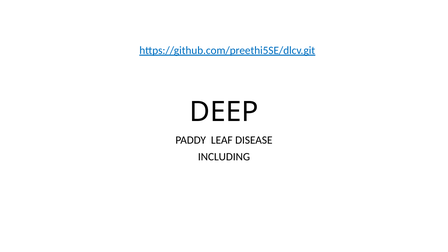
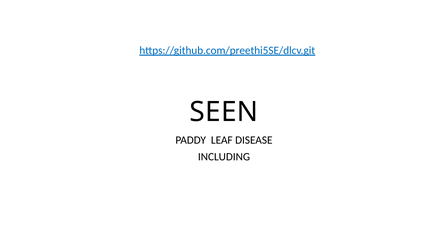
DEEP: DEEP -> SEEN (224, 112)
